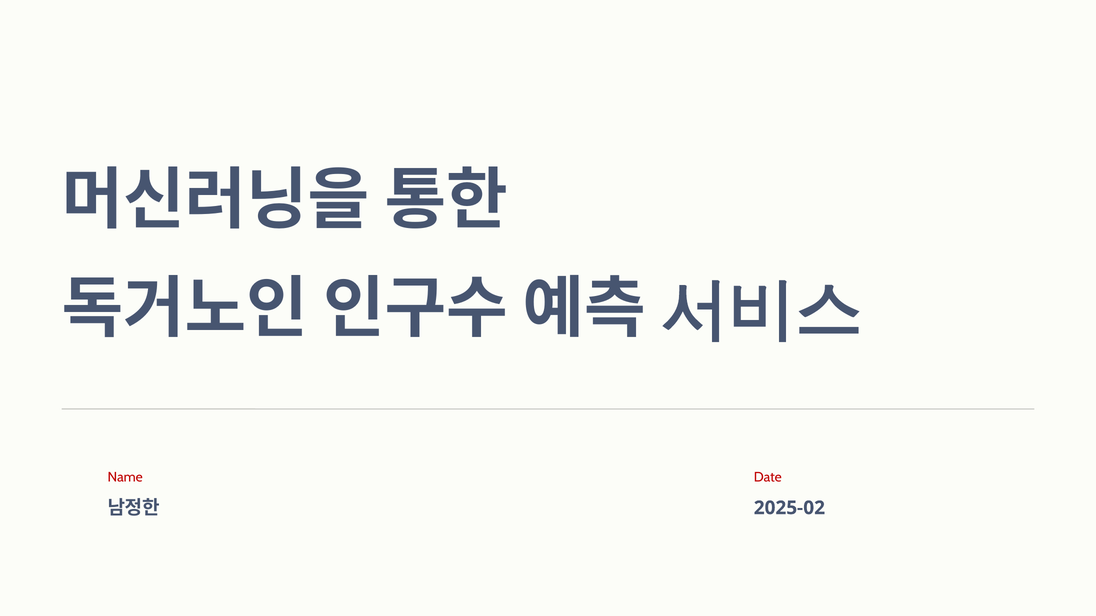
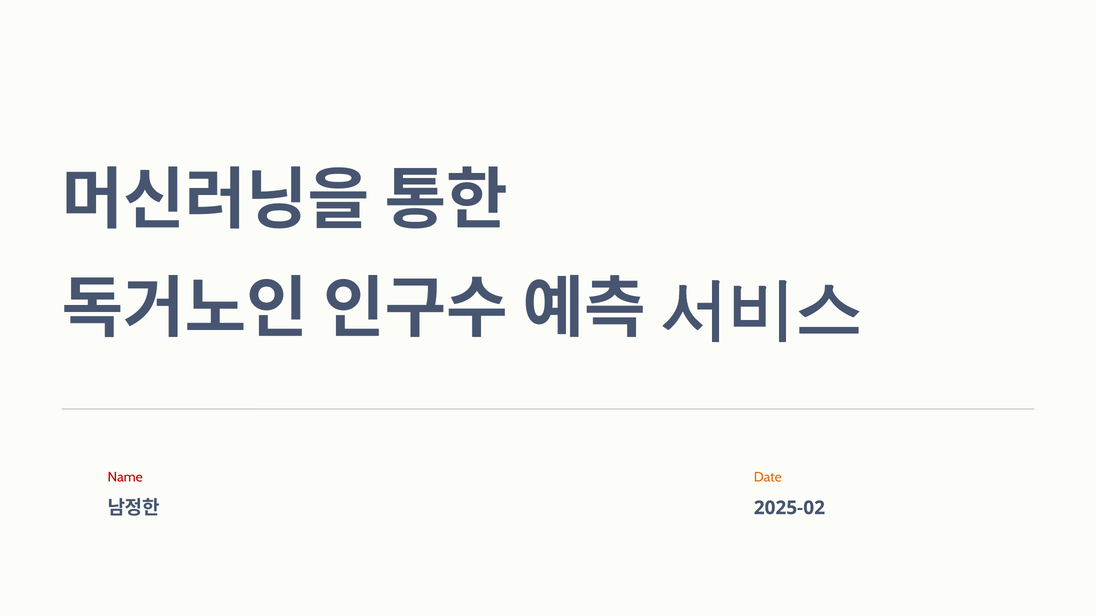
Date colour: red -> orange (768, 478)
